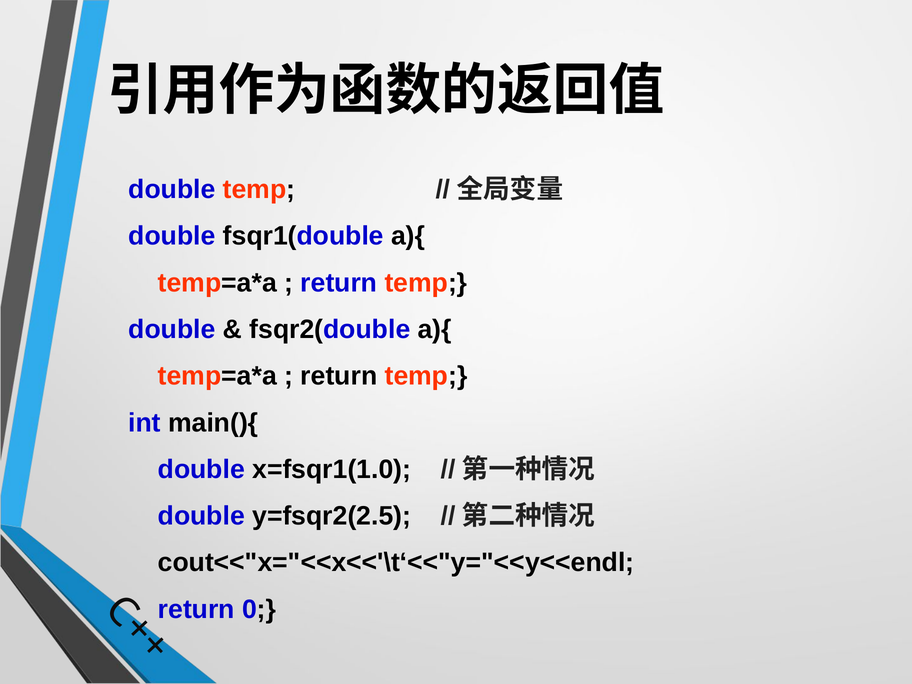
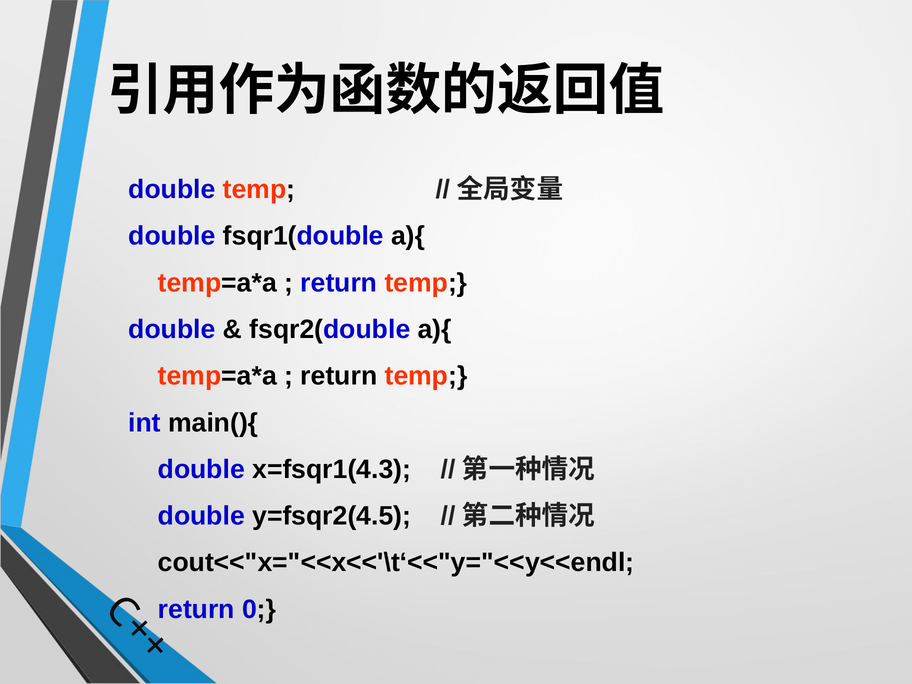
x=fsqr1(1.0: x=fsqr1(1.0 -> x=fsqr1(4.3 (332, 469)
y=fsqr2(2.5: y=fsqr2(2.5 -> y=fsqr2(4.5 (332, 516)
